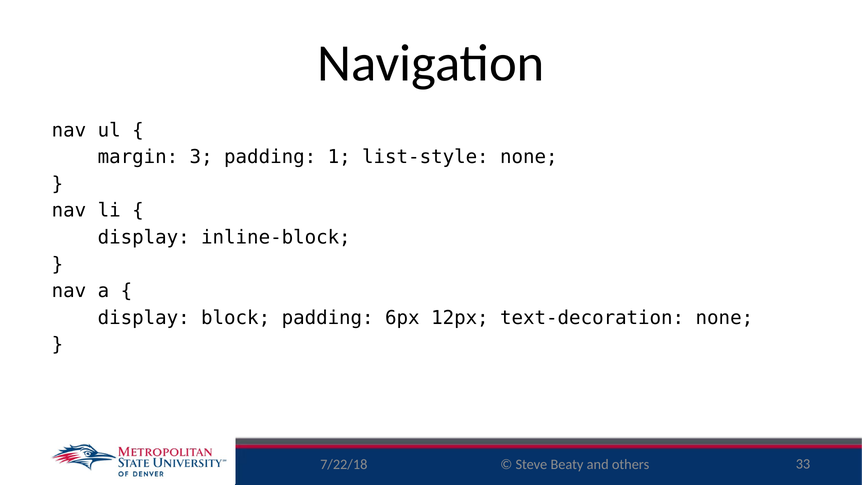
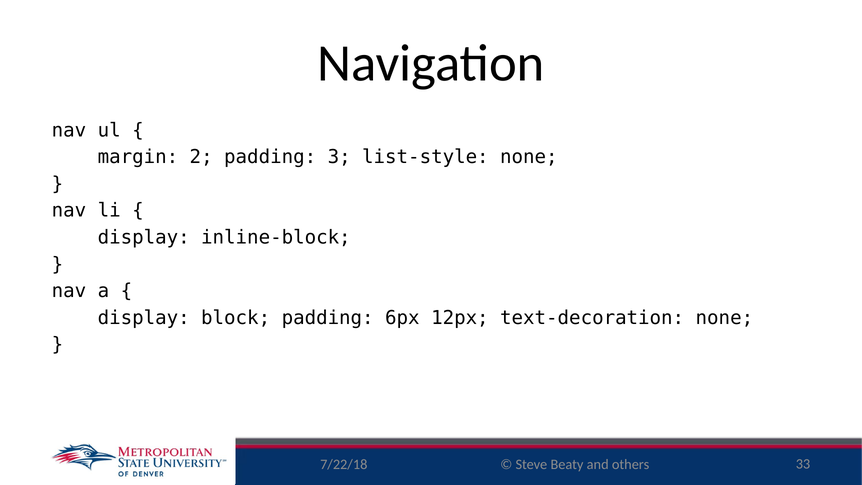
3: 3 -> 2 (201, 157)
1: 1 -> 3 (339, 157)
